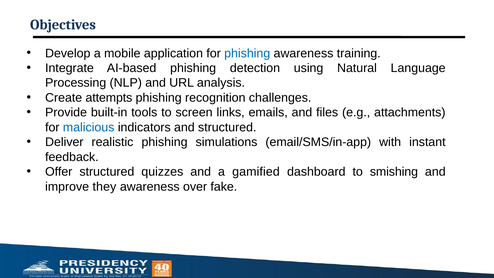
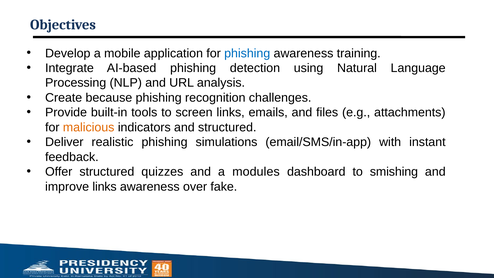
attempts: attempts -> because (109, 98)
malicious colour: blue -> orange (89, 127)
gamified: gamified -> modules (256, 172)
improve they: they -> links (105, 187)
